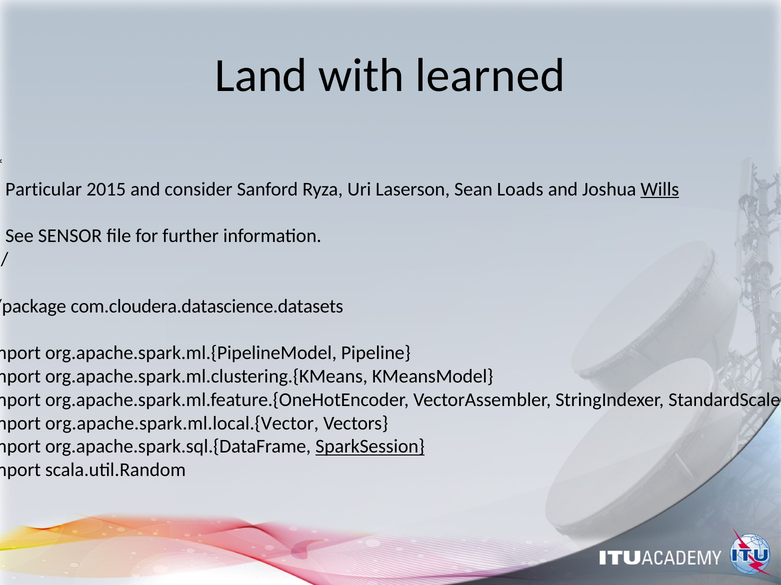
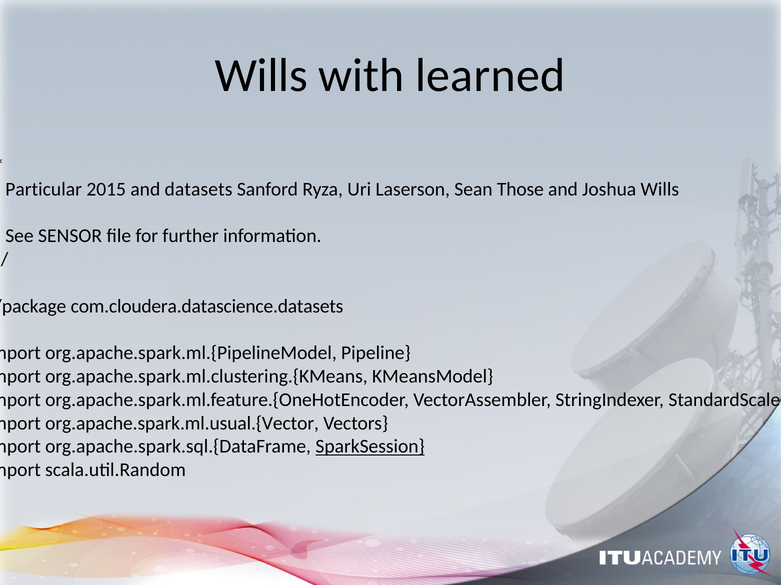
Land: Land -> Wills (261, 76)
consider: consider -> datasets (199, 189)
Loads: Loads -> Those (520, 189)
Wills underline: present -> none (660, 189)
org.apache.spark.ml.local.{Vector: org.apache.spark.ml.local.{Vector -> org.apache.spark.ml.usual.{Vector (182, 424)
